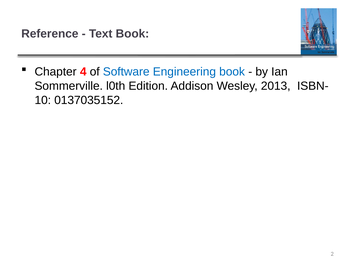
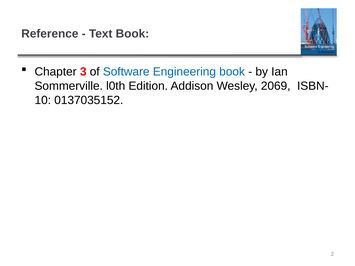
4: 4 -> 3 (83, 72)
2013: 2013 -> 2069 (276, 86)
